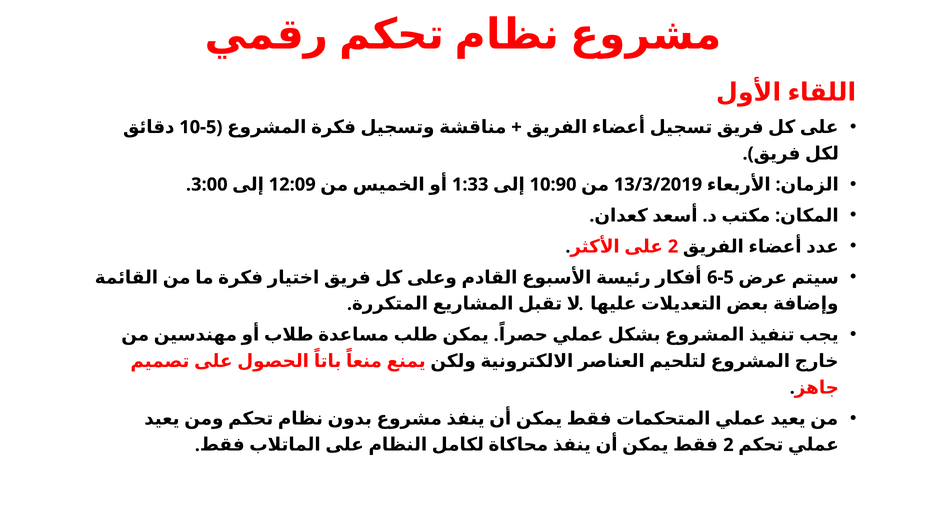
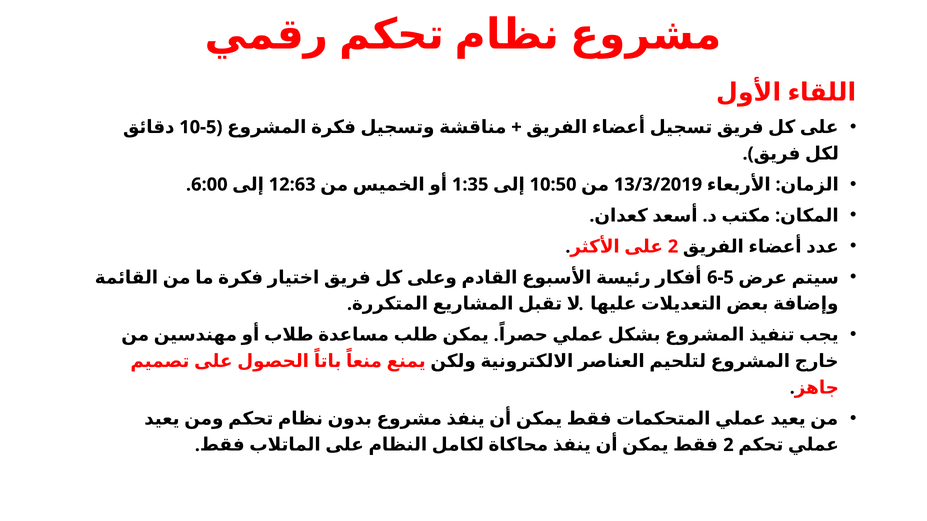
3:00: 3:00 -> 6:00 (209, 185)
12:09: 12:09 -> 12:63 (292, 185)
1:33: 1:33 -> 1:35 (470, 185)
10:90: 10:90 -> 10:50 (553, 185)
